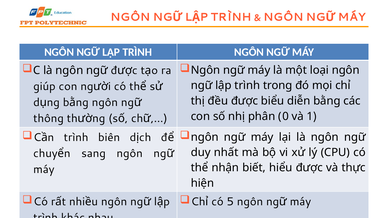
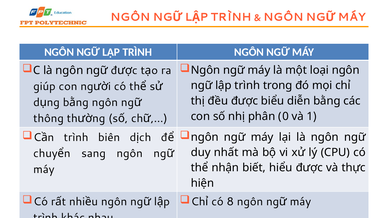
5: 5 -> 8 (230, 202)
